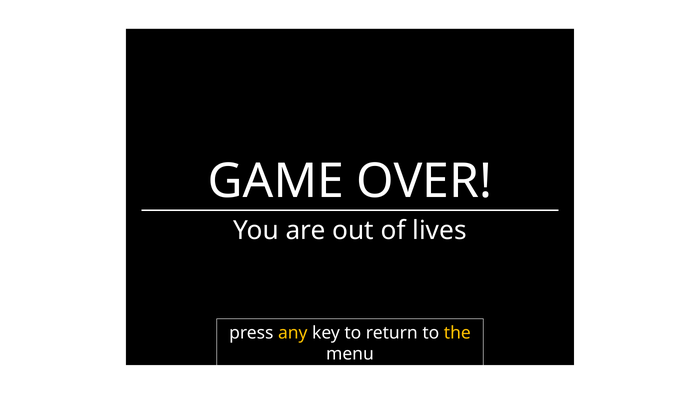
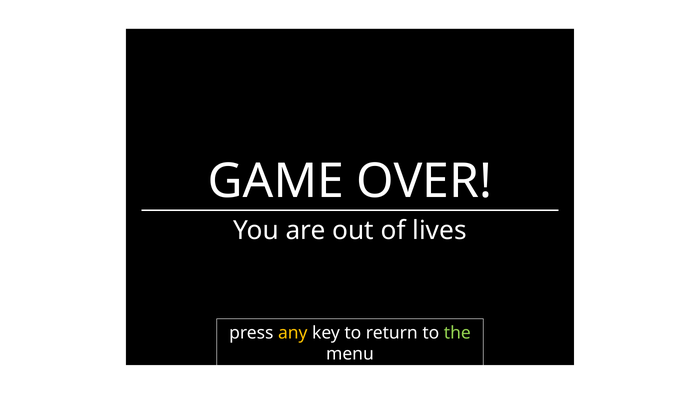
the colour: yellow -> light green (457, 333)
